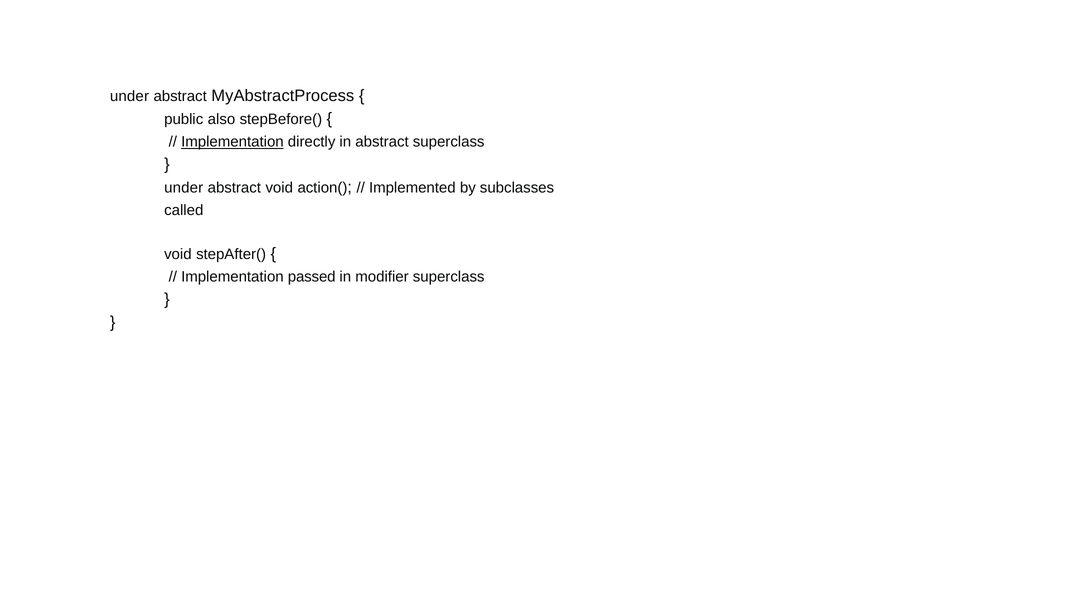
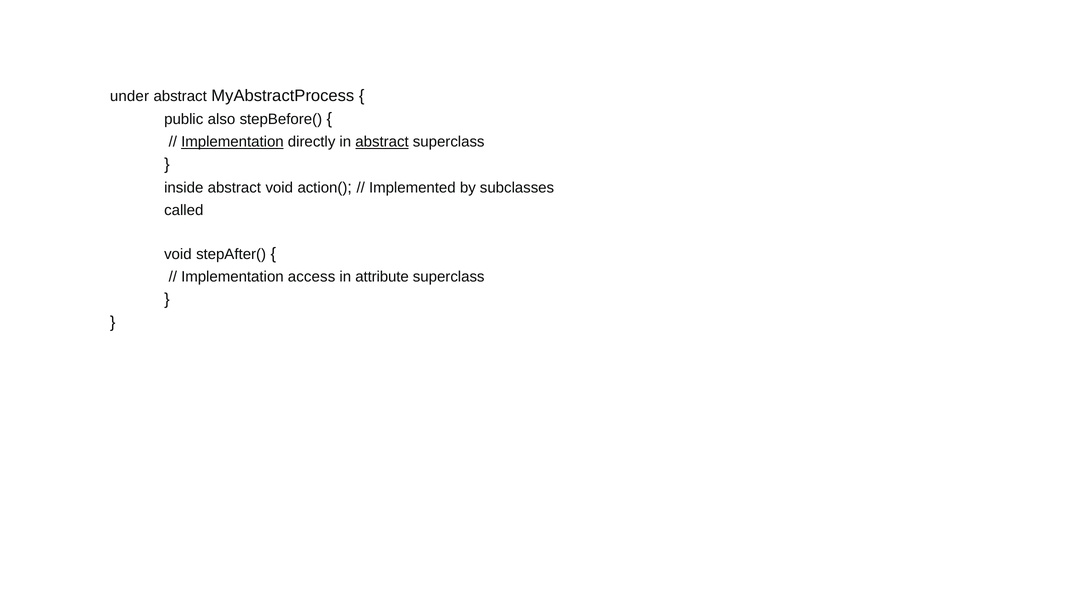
abstract underline: none -> present (382, 142)
under: under -> inside (184, 188)
passed: passed -> access (312, 277)
modifier: modifier -> attribute (382, 277)
